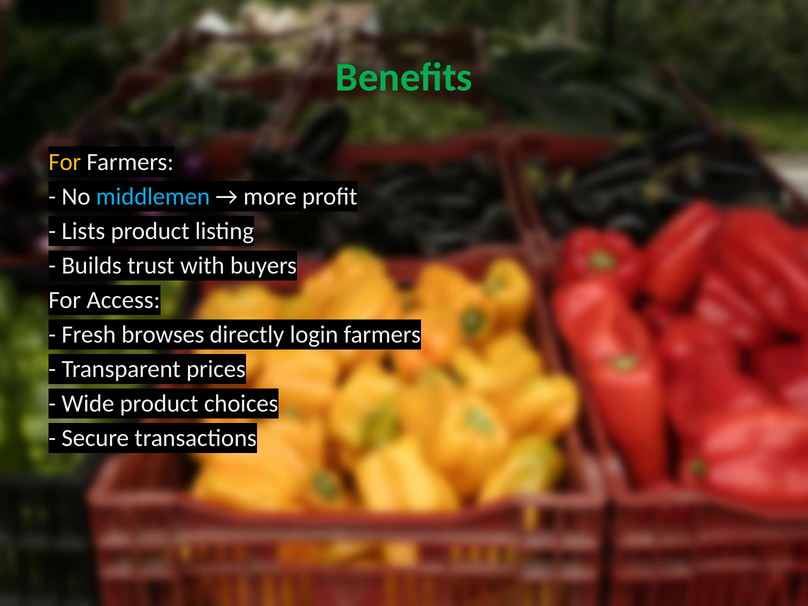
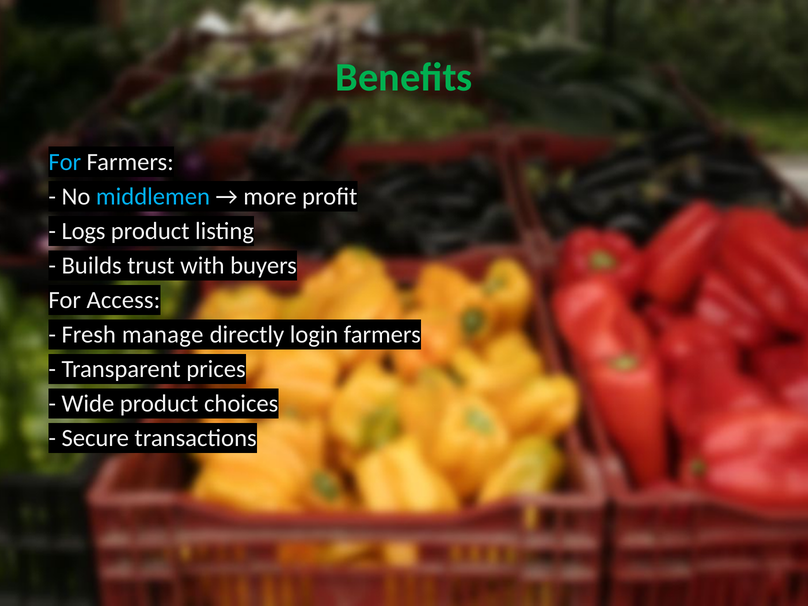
For colour: yellow -> light blue (65, 162)
Lists: Lists -> Logs (84, 231)
browses: browses -> manage (163, 335)
